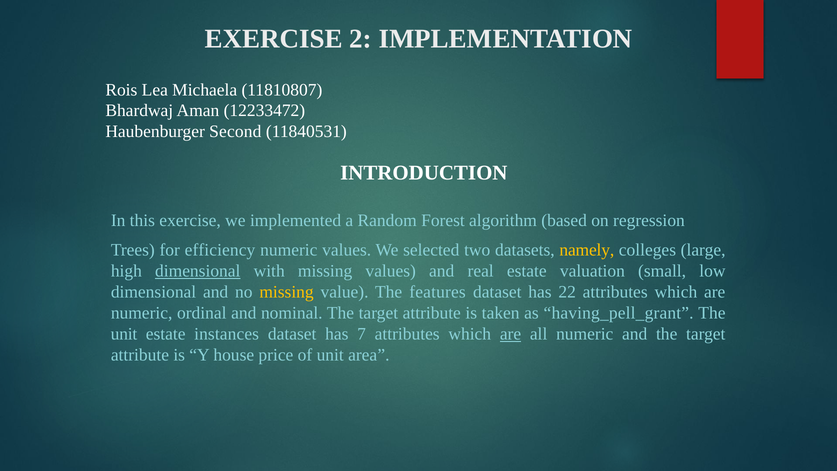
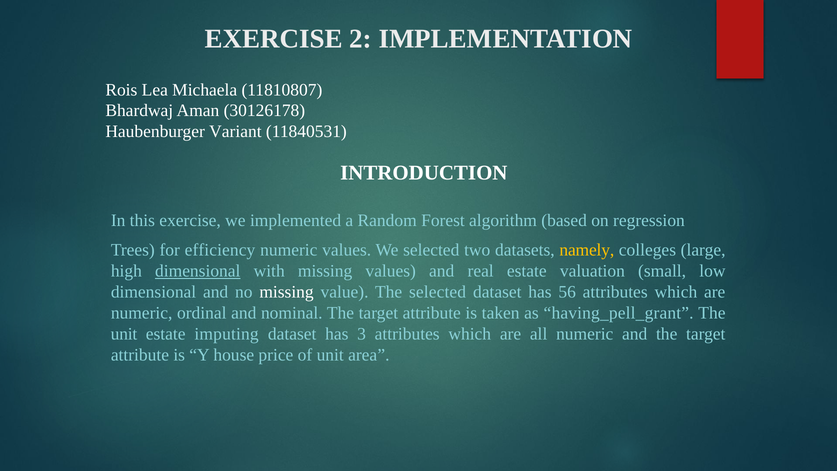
12233472: 12233472 -> 30126178 (264, 111)
Second: Second -> Variant (235, 132)
missing colour: yellow -> white (287, 292)
The features: features -> selected (438, 292)
22: 22 -> 56 (567, 292)
instances: instances -> imputing (227, 334)
7: 7 -> 3 (362, 334)
are underline: present -> none (511, 334)
